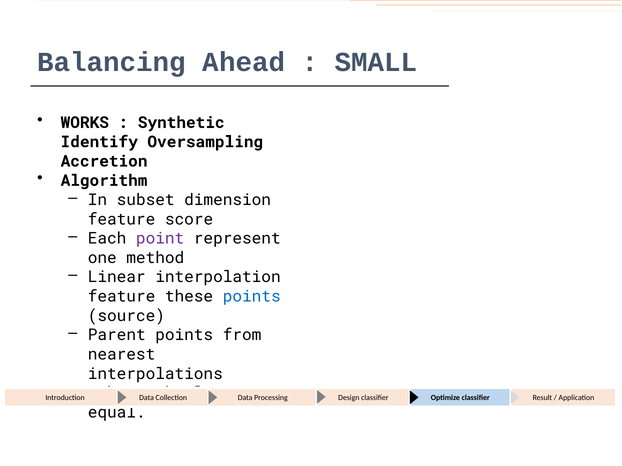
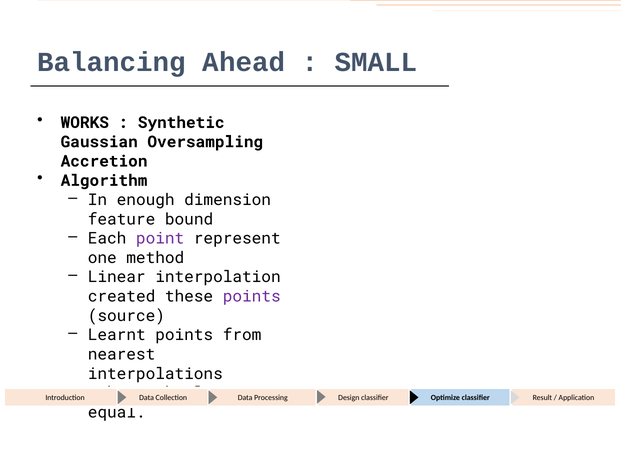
Identify: Identify -> Gaussian (99, 142)
subset: subset -> enough (146, 200)
score: score -> bound (189, 219)
feature: feature -> created (122, 297)
points colour: blue -> purple (252, 297)
Parent: Parent -> Learnt (117, 335)
